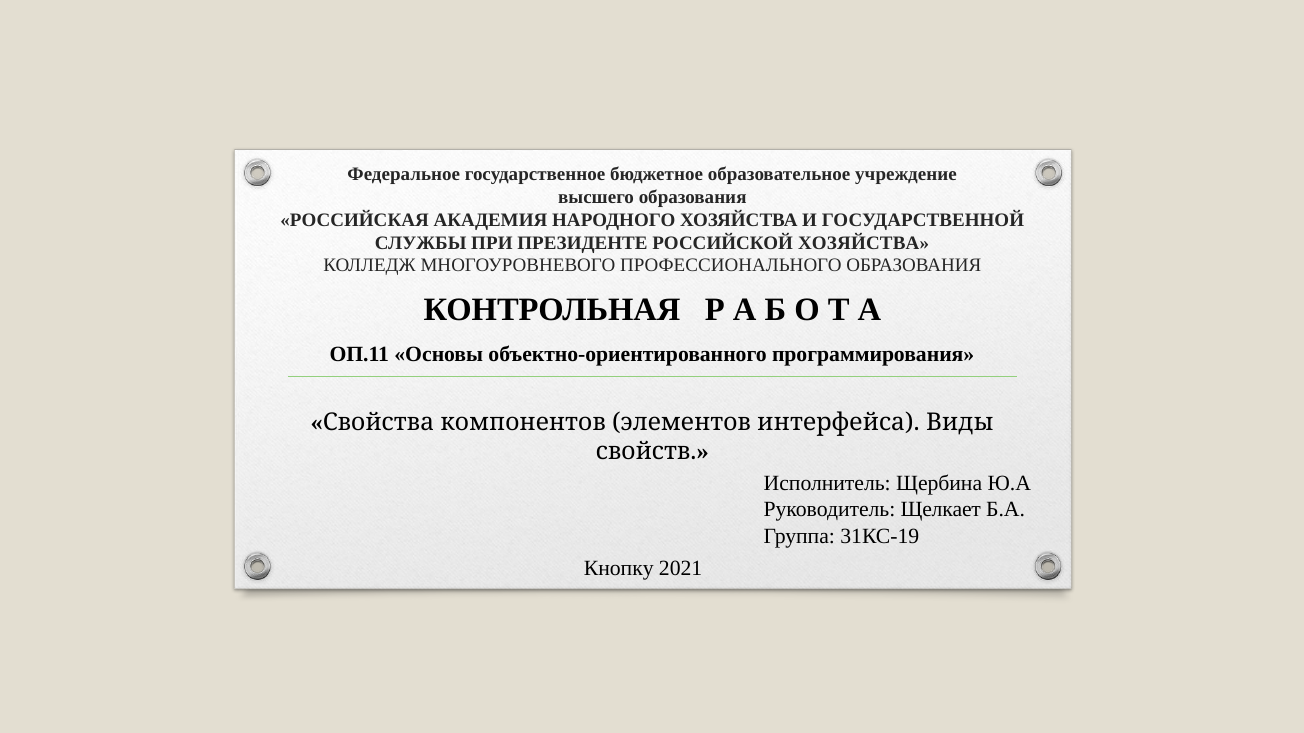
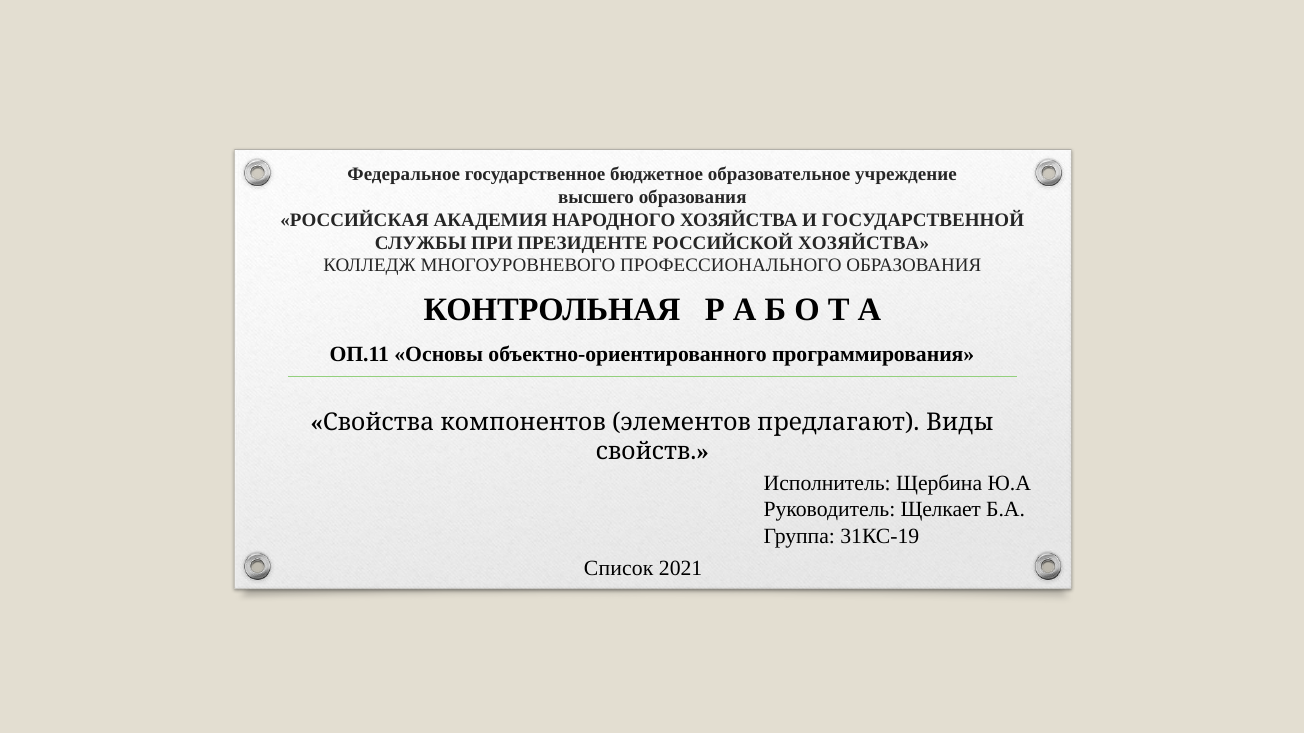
интерфейса: интерфейса -> предлагают (838, 423)
Кнопку: Кнопку -> Список (619, 569)
